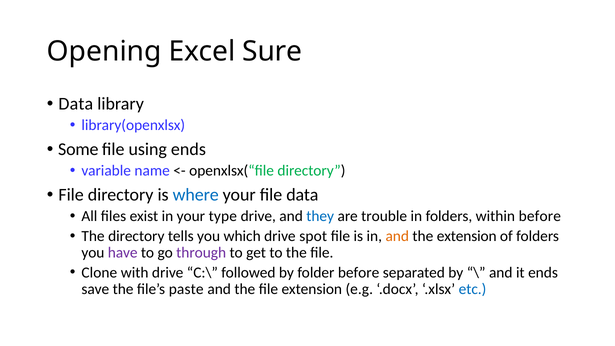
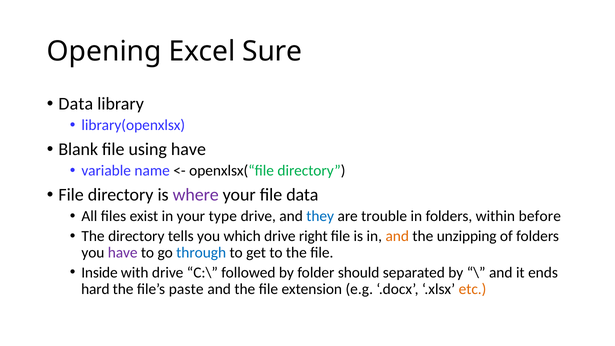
Some: Some -> Blank (78, 149)
using ends: ends -> have (188, 149)
where colour: blue -> purple (196, 195)
spot: spot -> right (313, 236)
the extension: extension -> unzipping (467, 236)
through colour: purple -> blue (201, 253)
Clone: Clone -> Inside (99, 272)
folder before: before -> should (359, 272)
save: save -> hard (95, 289)
etc colour: blue -> orange (473, 289)
